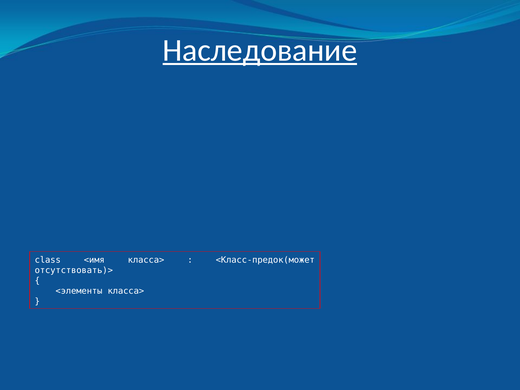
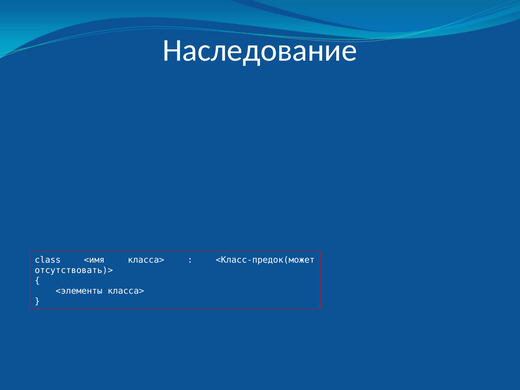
Наследование underline: present -> none (260, 50)
